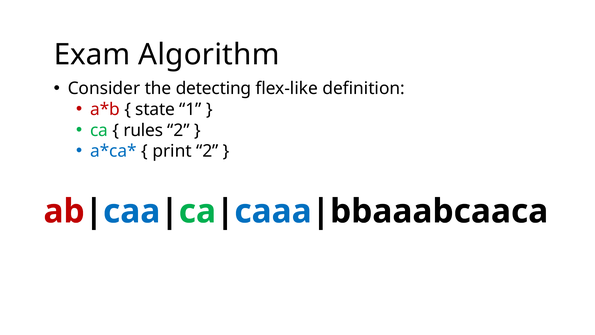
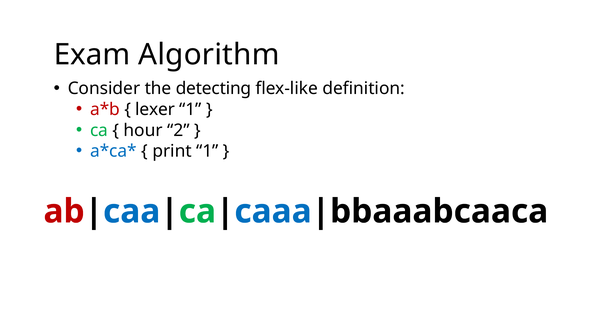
state: state -> lexer (155, 109)
rules: rules -> hour (143, 130)
print 2: 2 -> 1 (207, 151)
